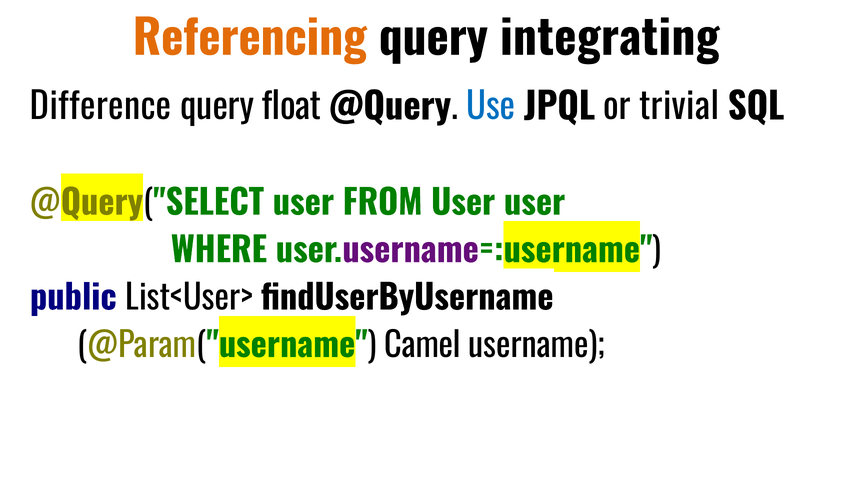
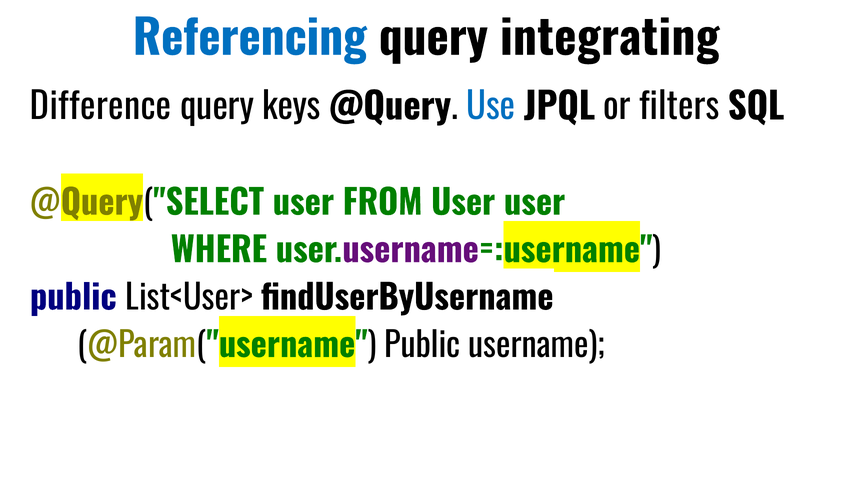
Referencing colour: orange -> blue (250, 39)
float: float -> keys (292, 107)
trivial: trivial -> filters (679, 107)
Camel: Camel -> Public (422, 346)
